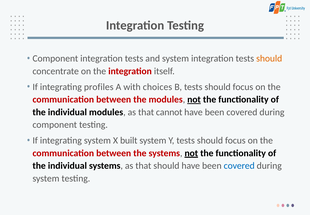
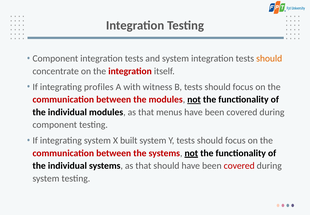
choices: choices -> witness (158, 87)
cannot: cannot -> menus (169, 112)
covered colour: blue -> red (239, 165)
